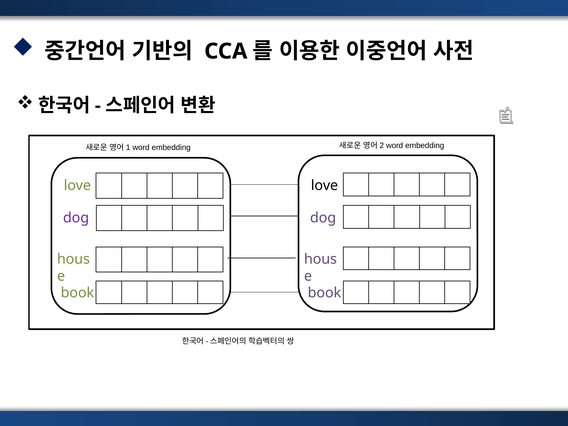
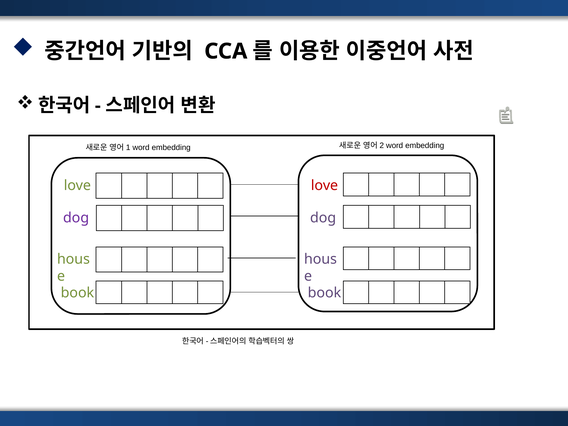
love colour: black -> red (324, 185)
